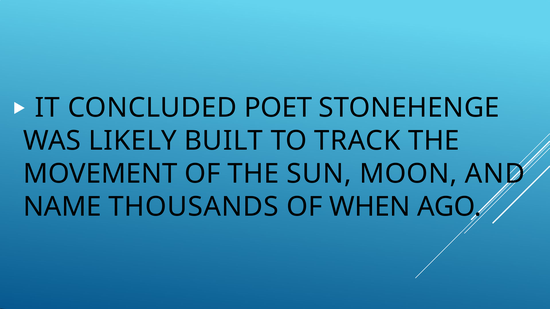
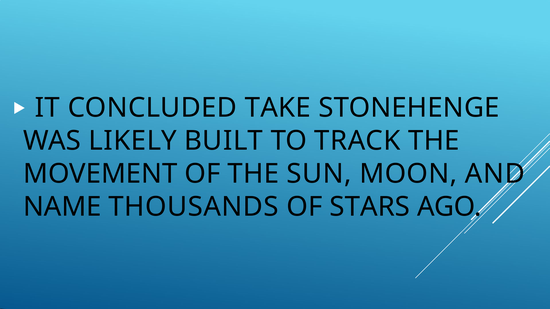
POET: POET -> TAKE (278, 108)
WHEN: WHEN -> STARS (370, 207)
